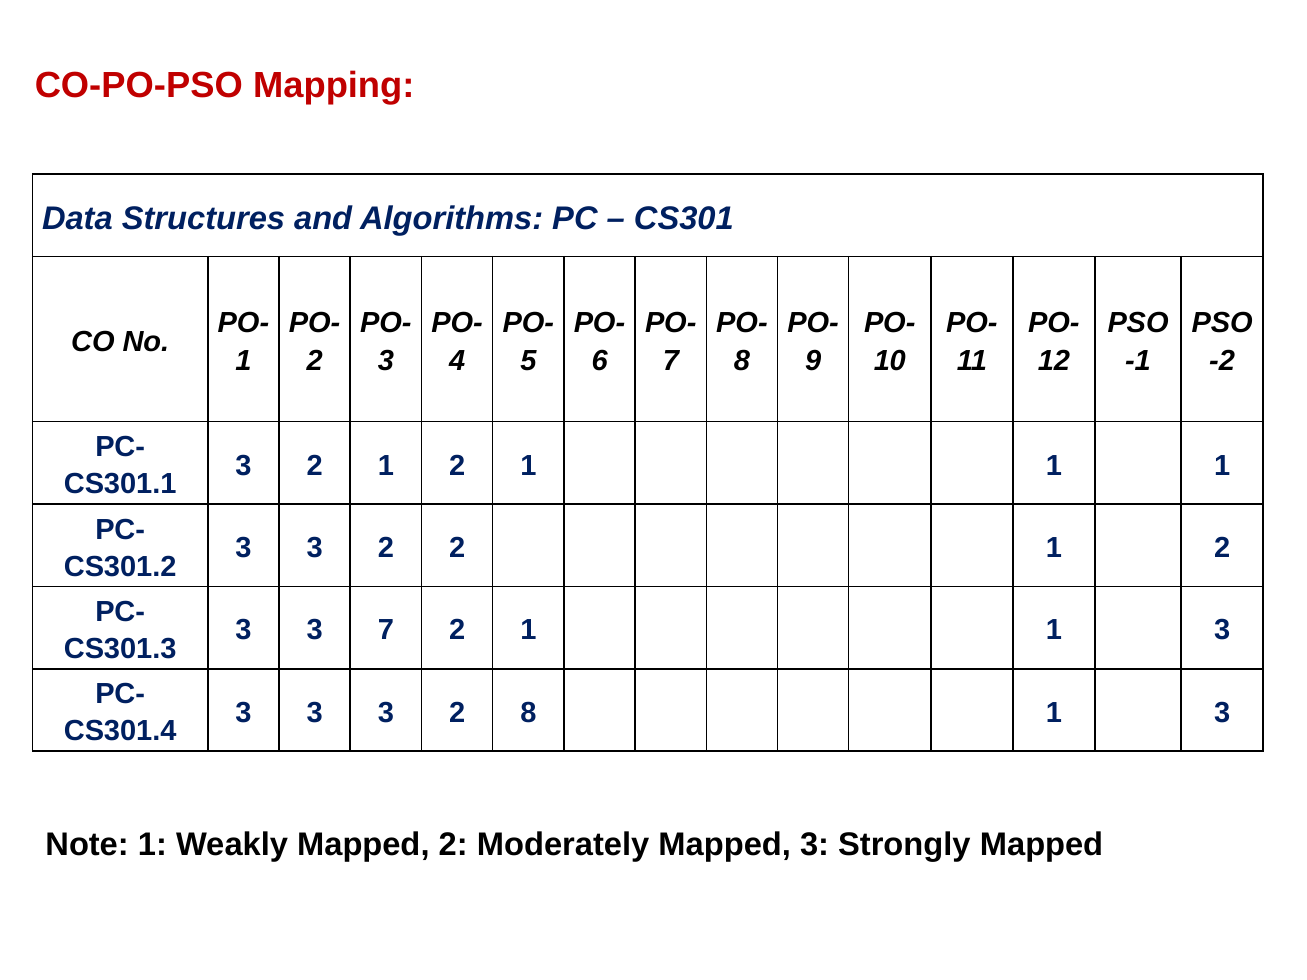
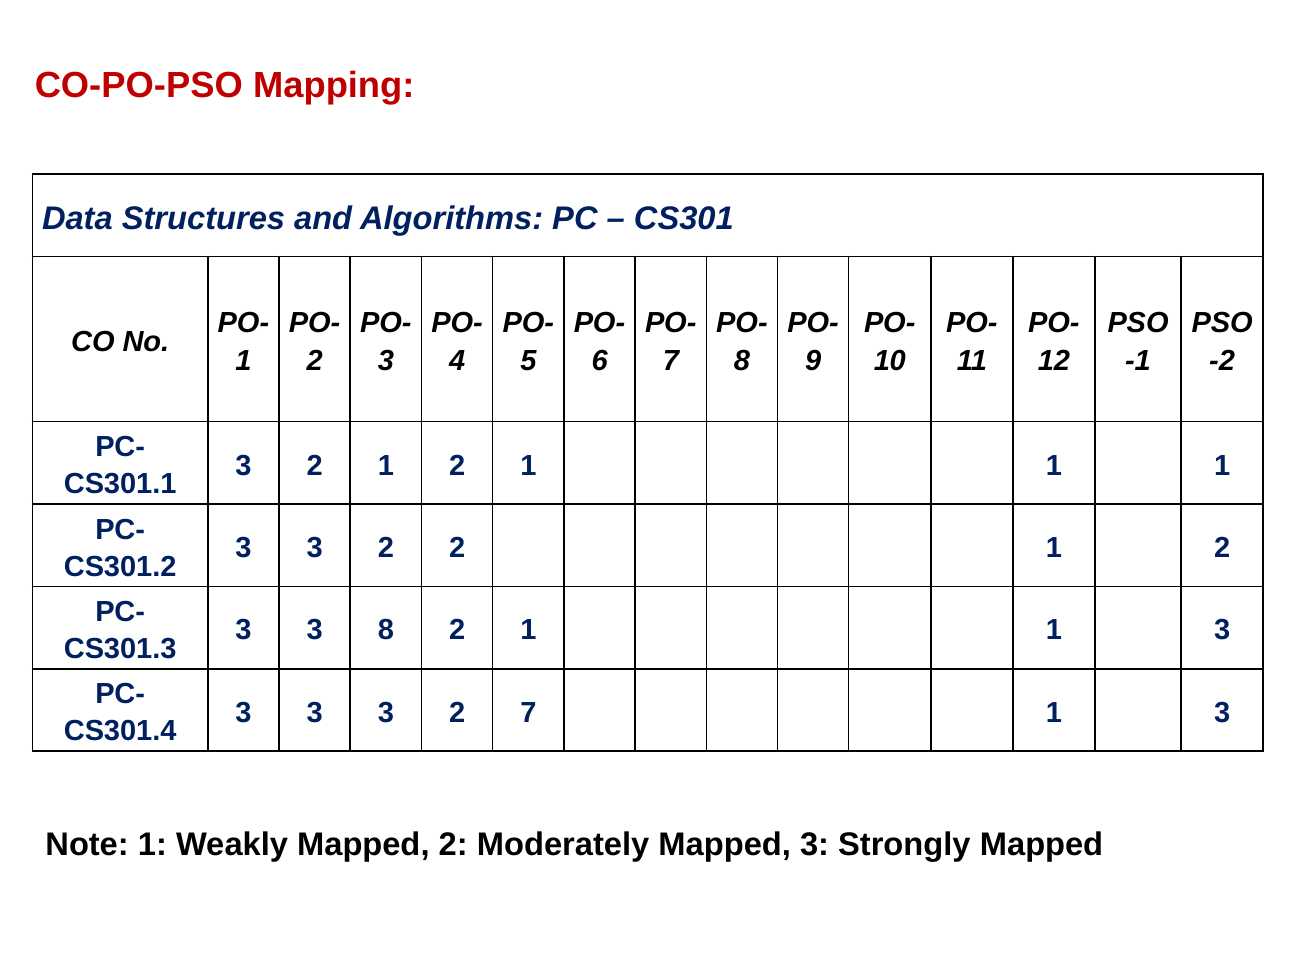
3 7: 7 -> 8 (386, 631)
2 8: 8 -> 7 (528, 713)
